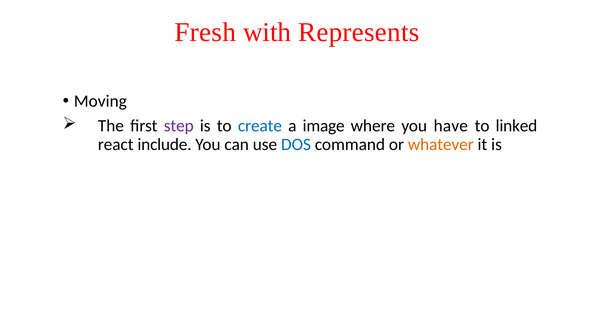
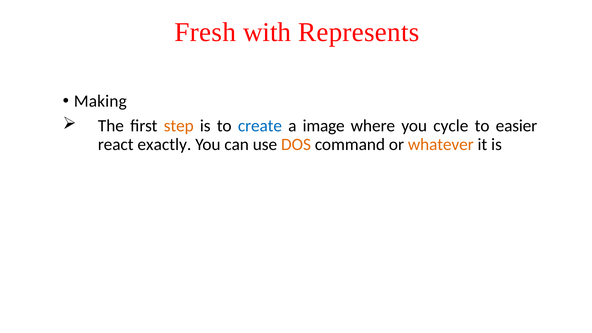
Moving: Moving -> Making (100, 101)
step colour: purple -> orange (179, 126)
have: have -> cycle (451, 126)
linked: linked -> easier (516, 126)
include: include -> exactly (164, 144)
DOS colour: blue -> orange (296, 144)
